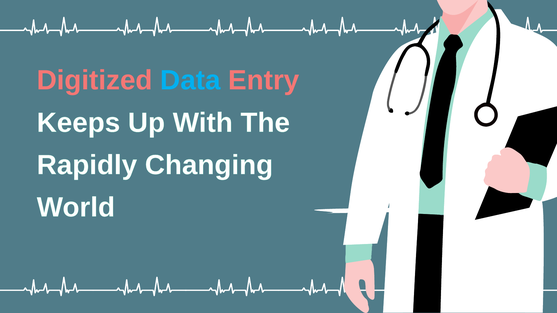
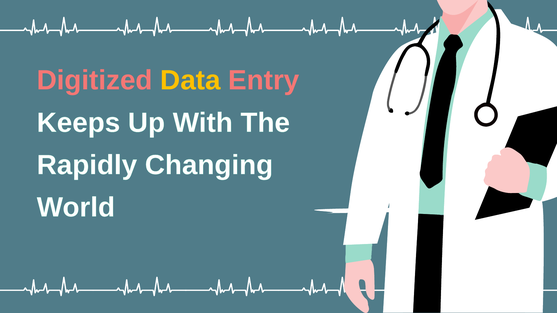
Data colour: light blue -> yellow (190, 80)
